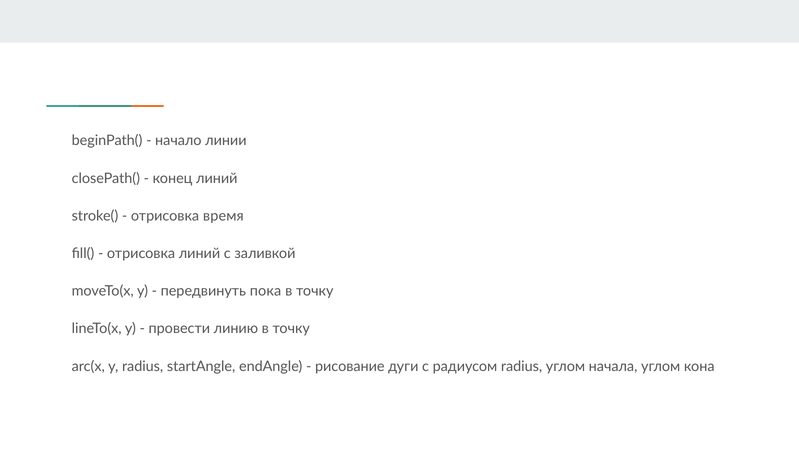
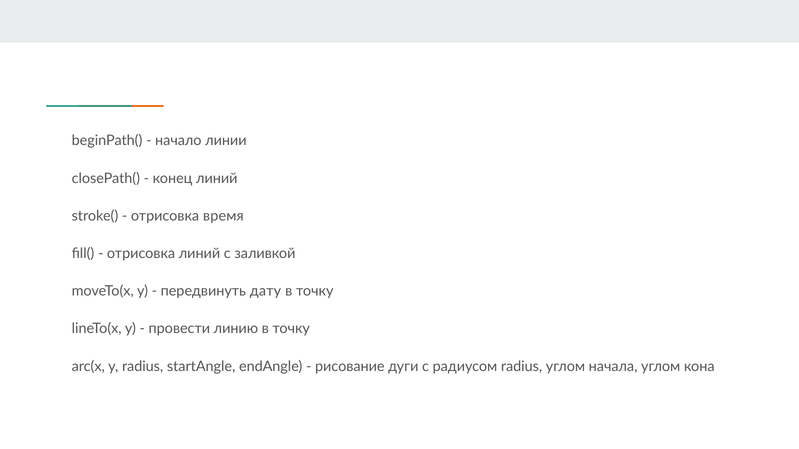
пока: пока -> дату (265, 291)
